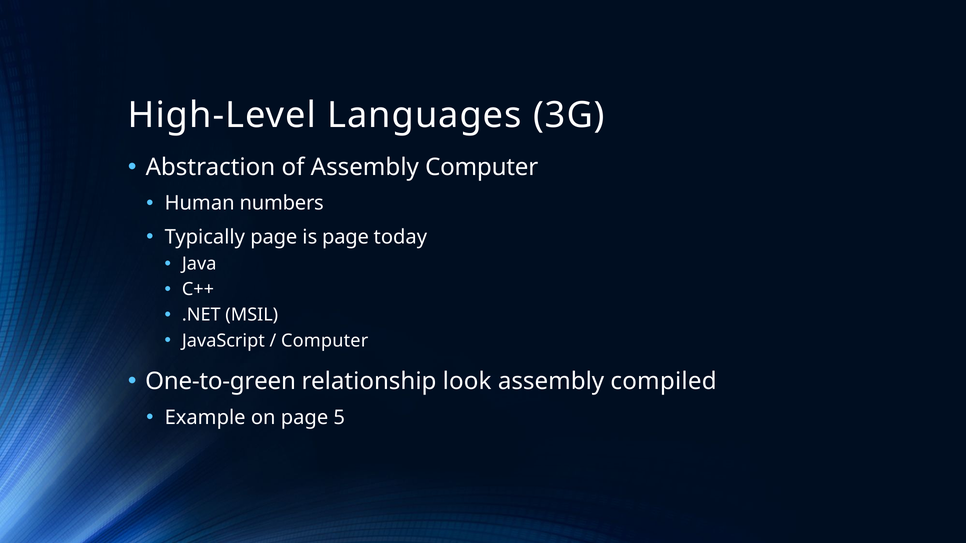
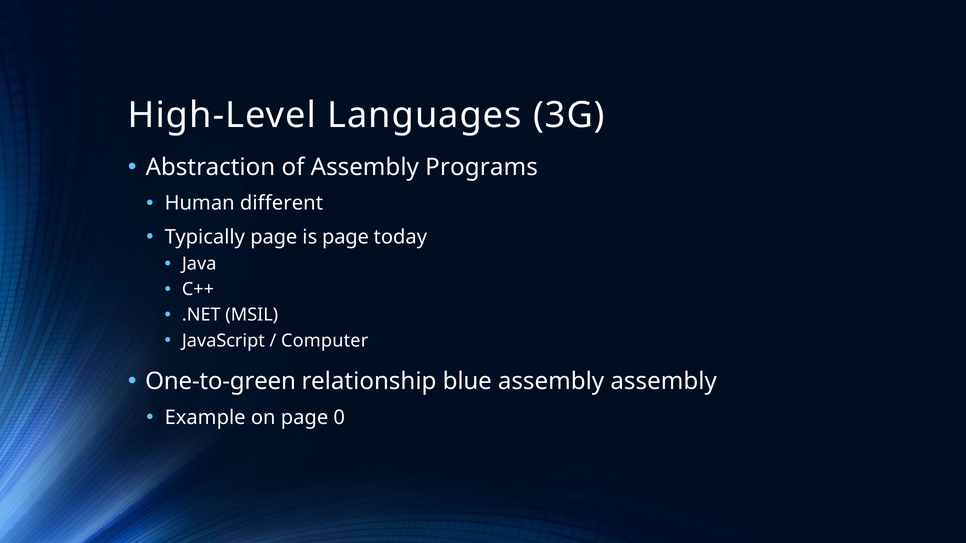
Assembly Computer: Computer -> Programs (482, 168)
numbers: numbers -> different (281, 204)
look: look -> blue (467, 382)
assembly compiled: compiled -> assembly (664, 382)
5: 5 -> 0 (339, 418)
